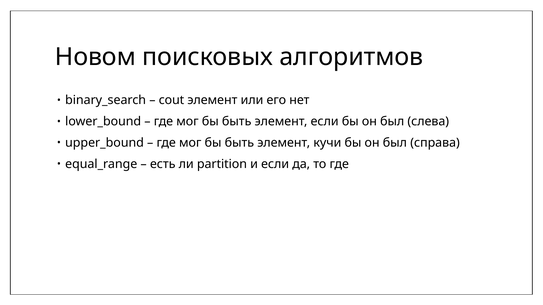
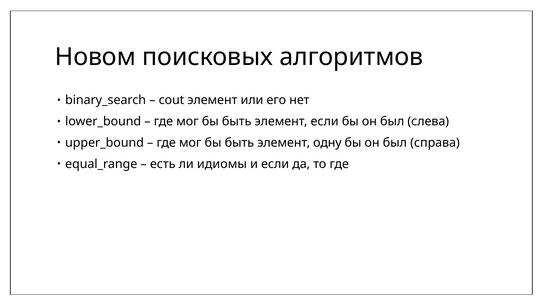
кучи: кучи -> одну (327, 143)
partition: partition -> идиомы (222, 164)
